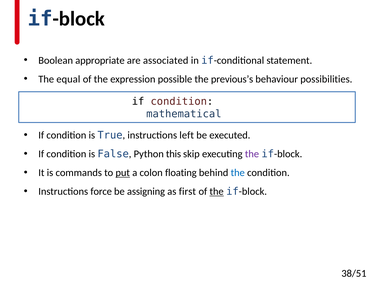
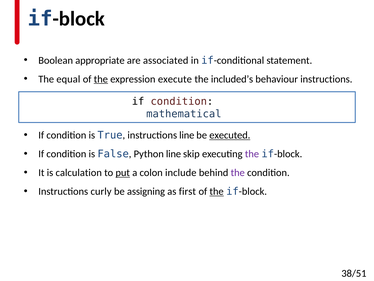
the underline: none -> present (101, 79)
possible: possible -> execute (175, 79)
previous’s: previous’s -> included’s (232, 79)
behaviour possibilities: possibilities -> instructions (326, 79)
instructions left: left -> line (187, 135)
executed underline: none -> present (230, 135)
Python this: this -> line (173, 154)
commands: commands -> calculation (79, 172)
floating: floating -> include (181, 172)
the colour: blue -> purple (238, 172)
force: force -> curly (101, 191)
